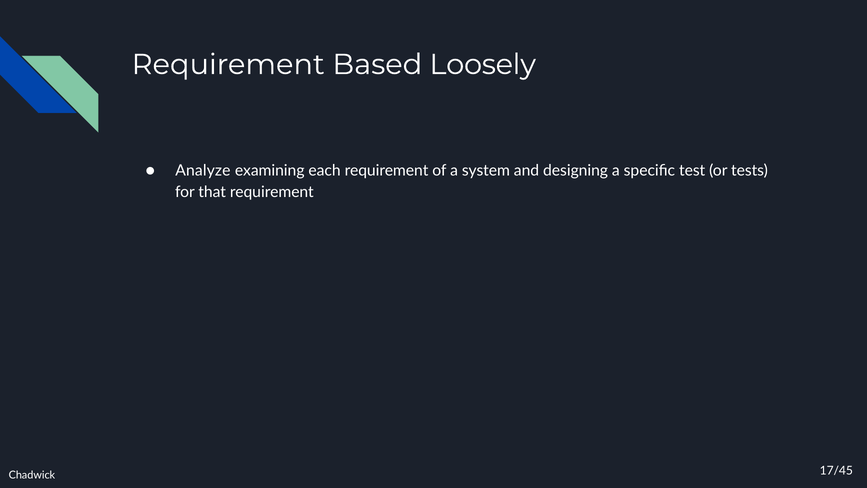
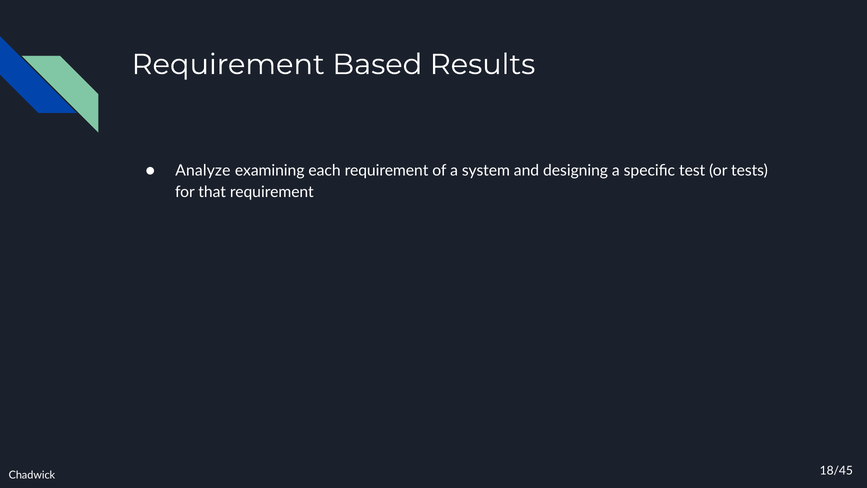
Loosely: Loosely -> Results (483, 64)
17/45: 17/45 -> 18/45 (836, 471)
